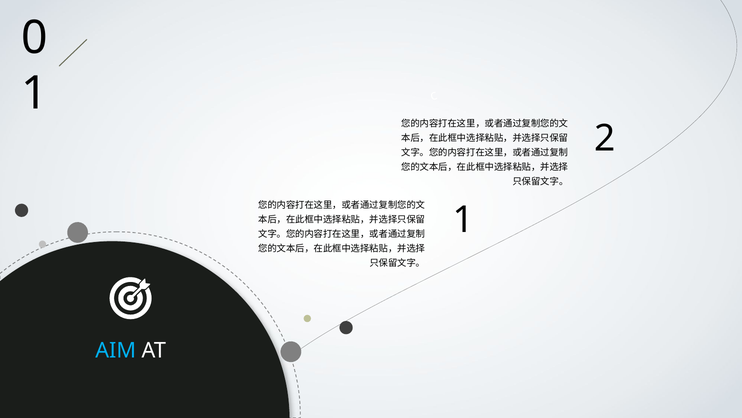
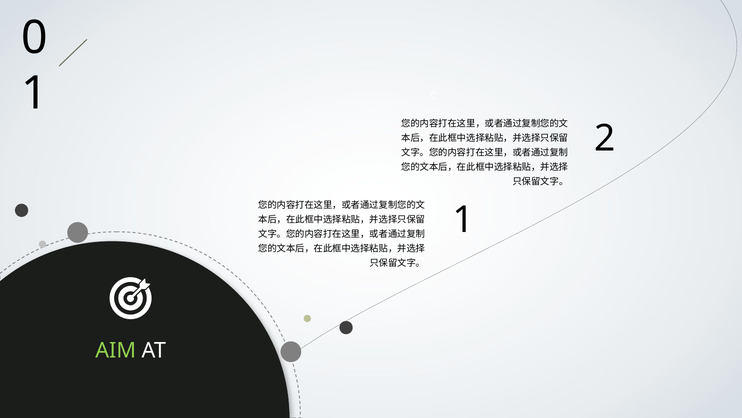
AIM colour: light blue -> light green (116, 350)
